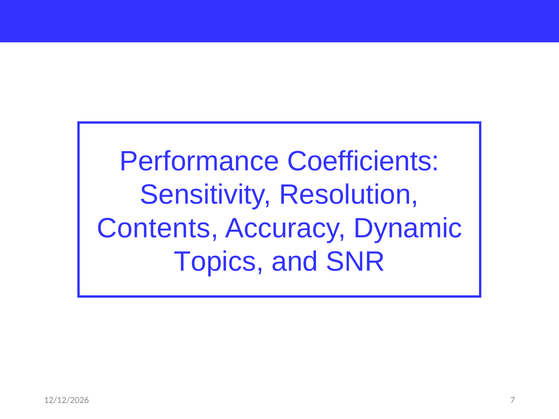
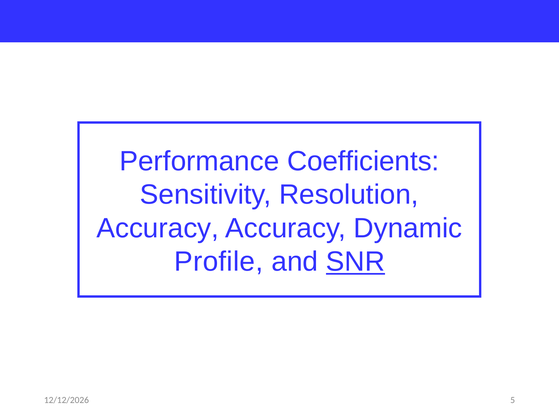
Contents: Contents -> Accuracy (158, 228)
Topics: Topics -> Profile (219, 262)
SNR underline: none -> present (355, 262)
7: 7 -> 5 (513, 400)
